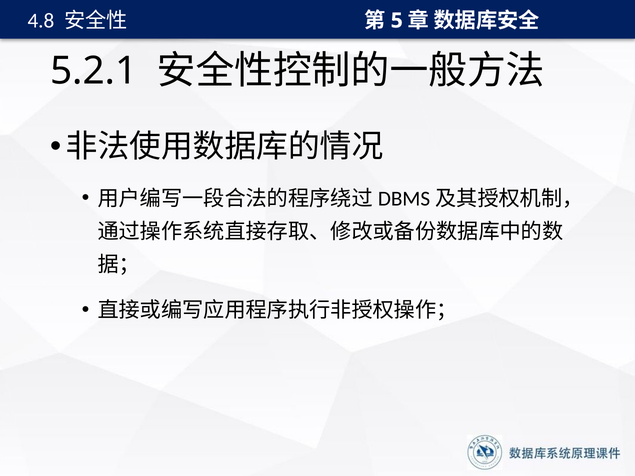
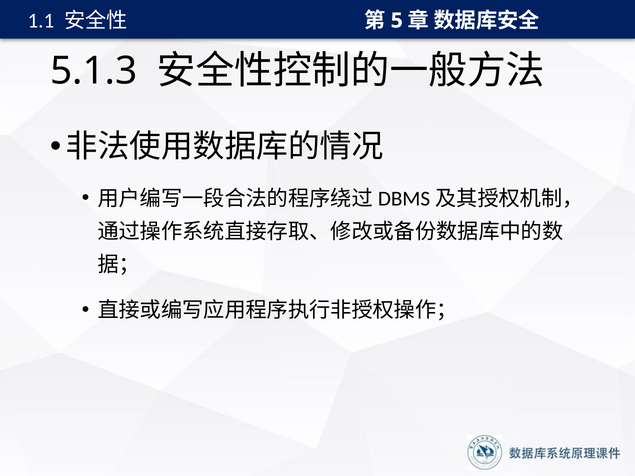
4.8: 4.8 -> 1.1 (41, 21)
5.2.1: 5.2.1 -> 5.1.3 (94, 71)
